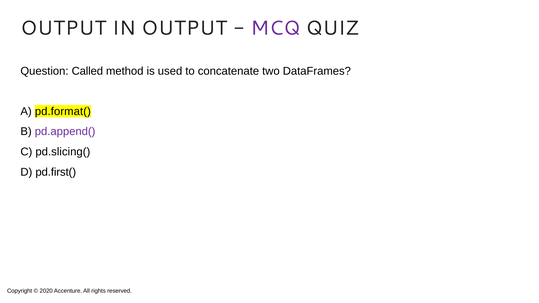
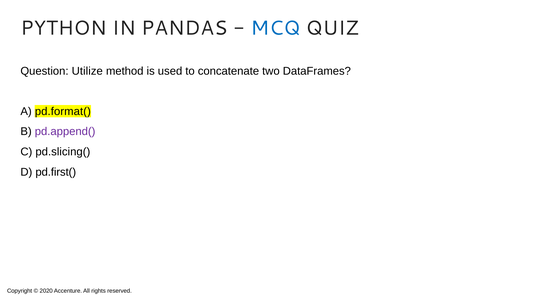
OUTPUT: OUTPUT -> PYTHON (64, 28)
IN OUTPUT: OUTPUT -> PANDAS (184, 28)
MCQ colour: purple -> blue (275, 28)
Called: Called -> Utilize (87, 71)
